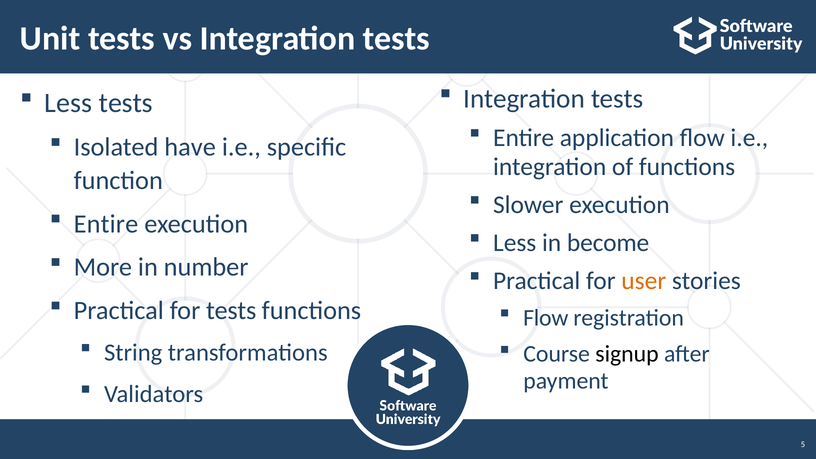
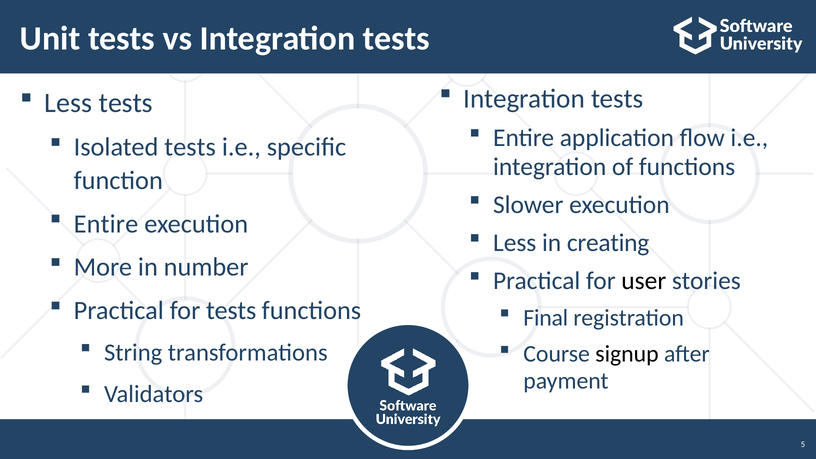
Isolated have: have -> tests (190, 147)
become: become -> creating (608, 243)
user colour: orange -> black (644, 281)
Flow: Flow -> Final (546, 318)
